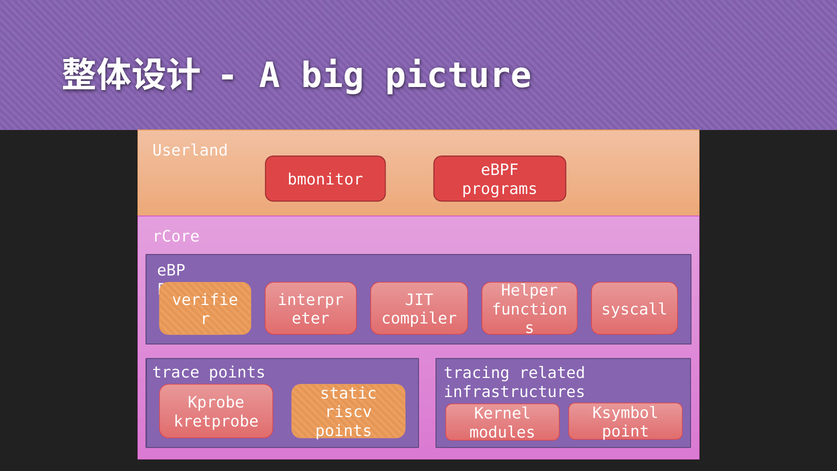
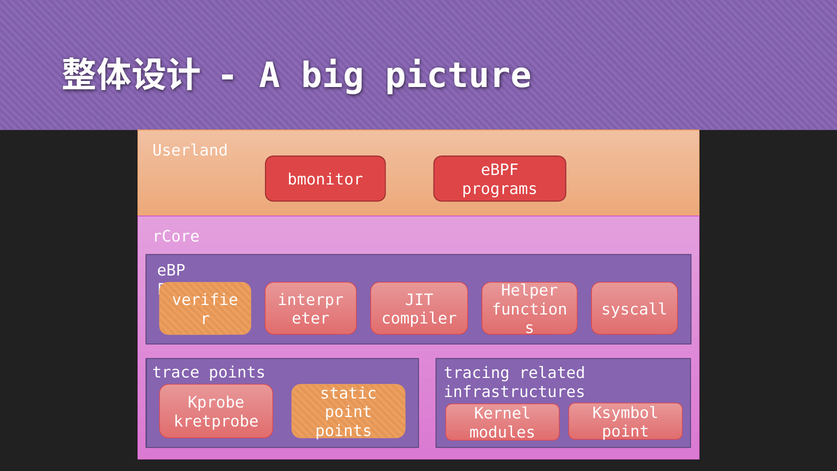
riscv: riscv -> point (348, 412)
